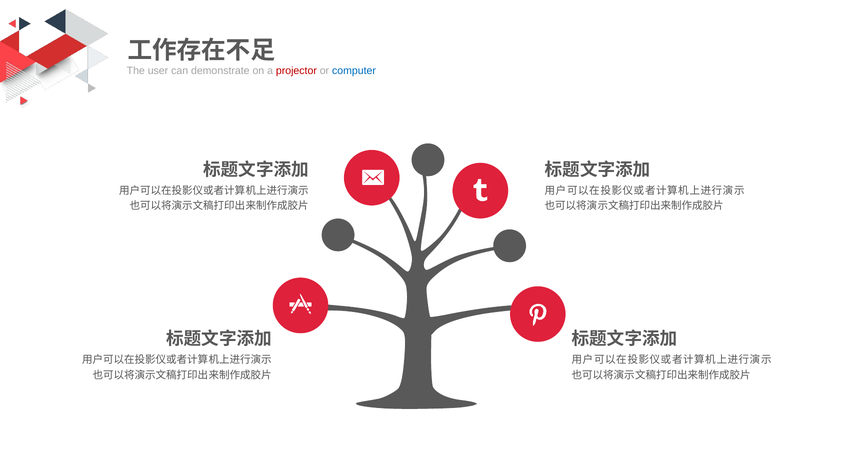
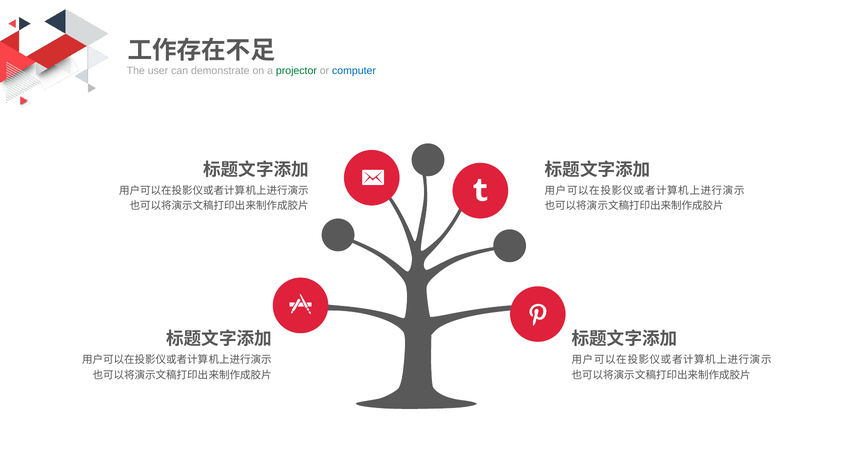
projector colour: red -> green (296, 71)
